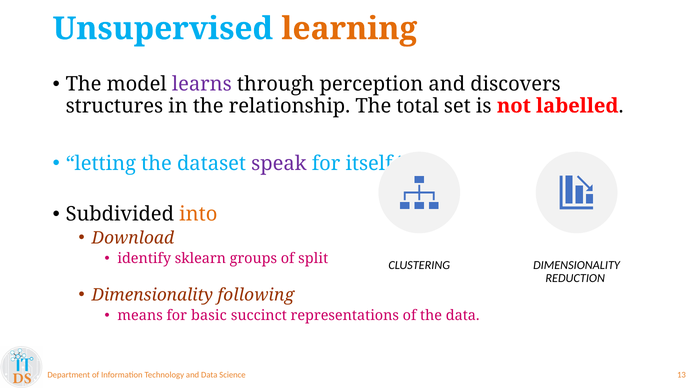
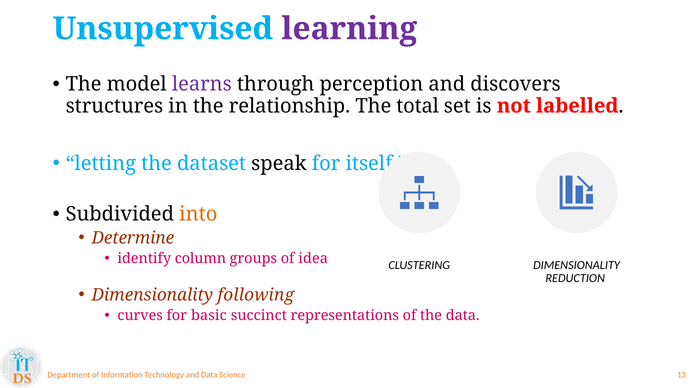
learning colour: orange -> purple (349, 29)
speak colour: purple -> black (279, 164)
Download: Download -> Determine (133, 238)
sklearn: sklearn -> column (200, 259)
split: split -> idea (313, 259)
means: means -> curves (140, 316)
